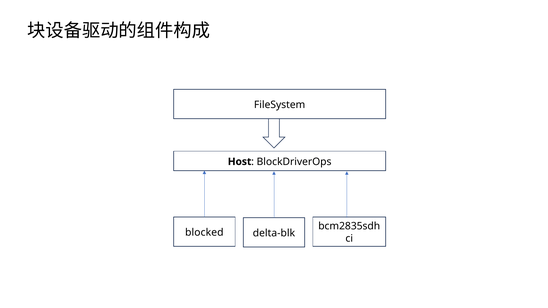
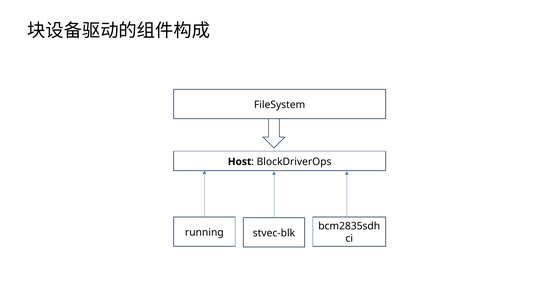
blocked: blocked -> running (204, 233)
delta-blk: delta-blk -> stvec-blk (274, 233)
